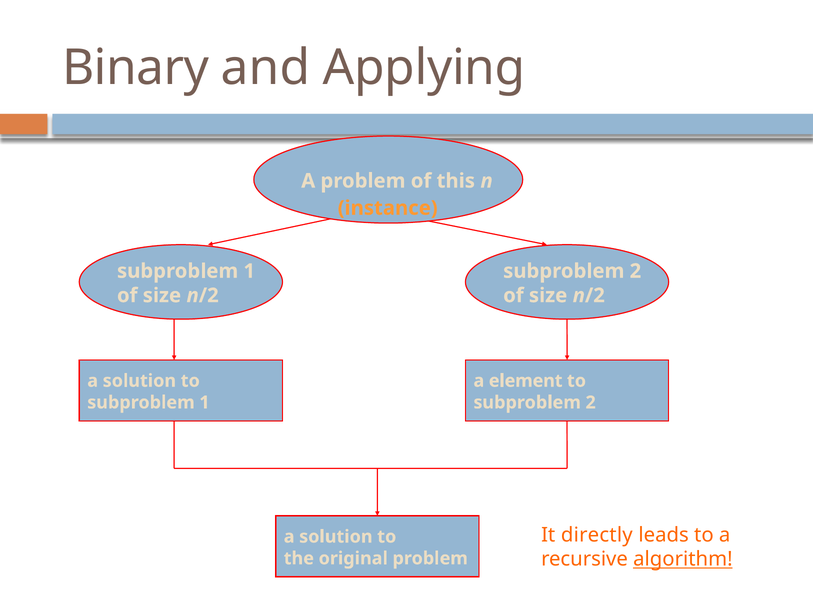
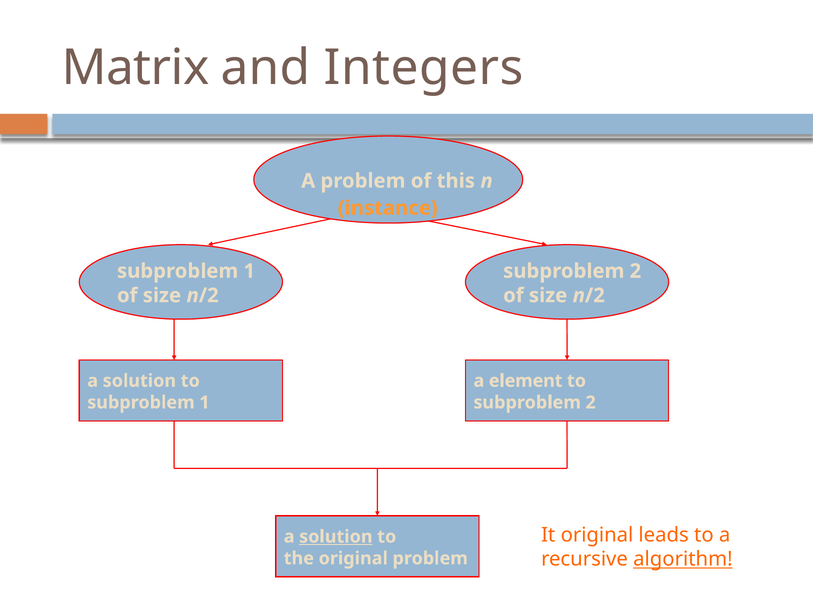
Binary: Binary -> Matrix (136, 68)
Applying: Applying -> Integers (424, 68)
It directly: directly -> original (597, 535)
solution underline: none -> present (336, 536)
